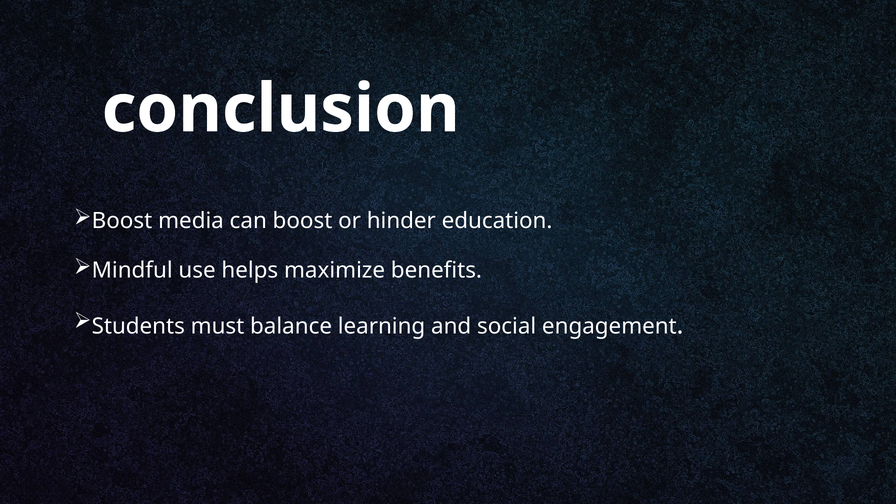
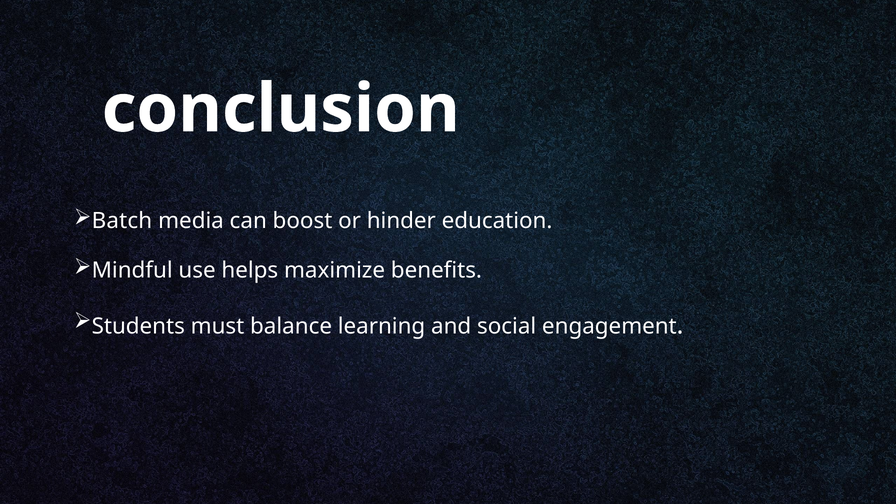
Boost: Boost -> Batch (122, 221)
